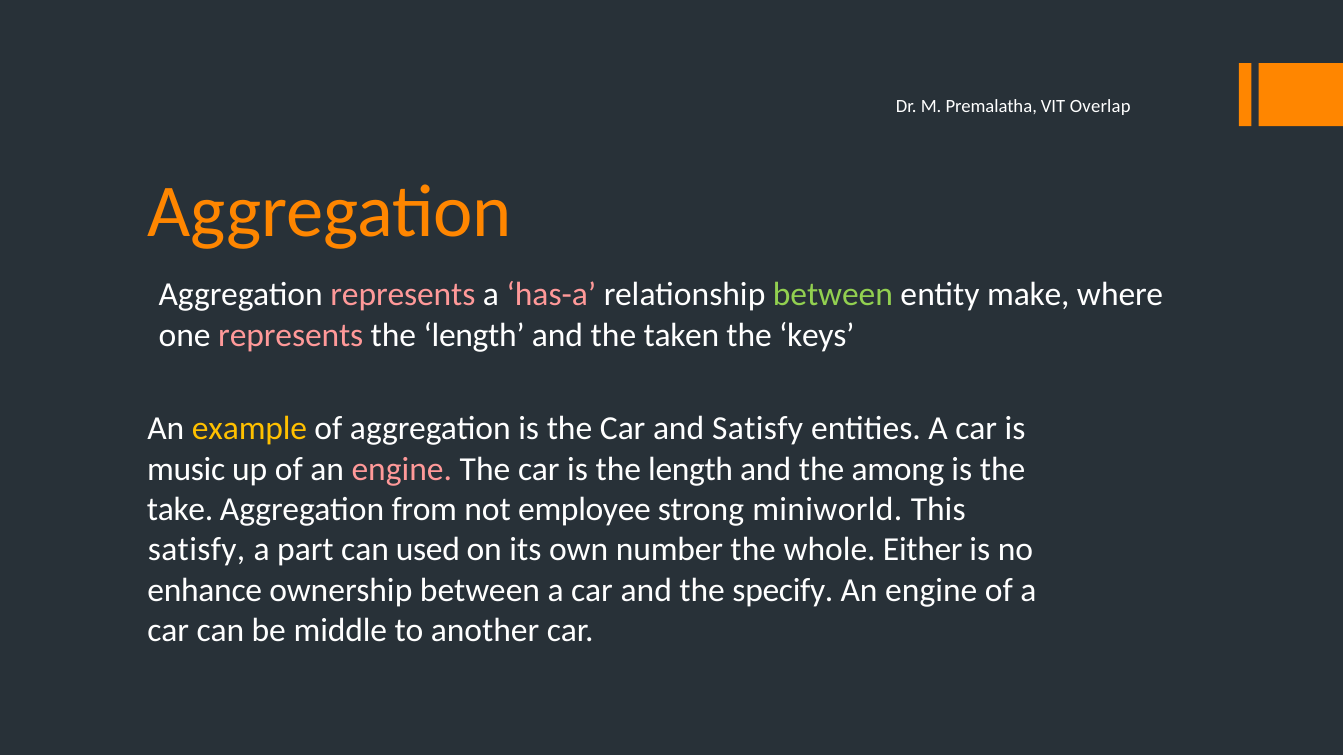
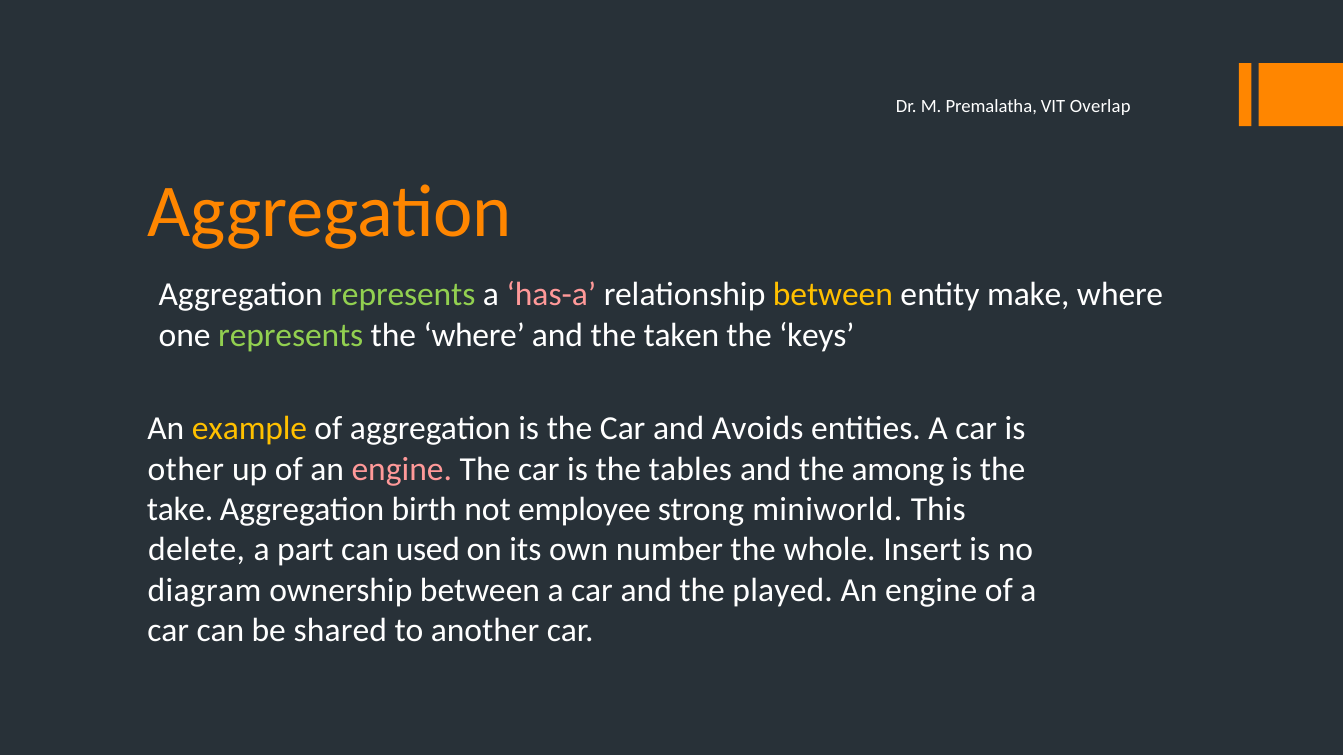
represents colour: pink -> light green (403, 295)
between colour: light green -> yellow (833, 295)
represents colour: pink -> light green (291, 335)
length: length -> where (474, 335)
and Satisfy: Satisfy -> Avoids (758, 429)
music: music -> other (186, 469)
is the length: length -> tables (690, 469)
from: from -> birth (424, 510)
satisfy: satisfy -> delete (197, 550)
Either: Either -> Insert (923, 550)
enhance: enhance -> diagram (204, 590)
specify: specify -> played (783, 590)
middle: middle -> shared (340, 631)
